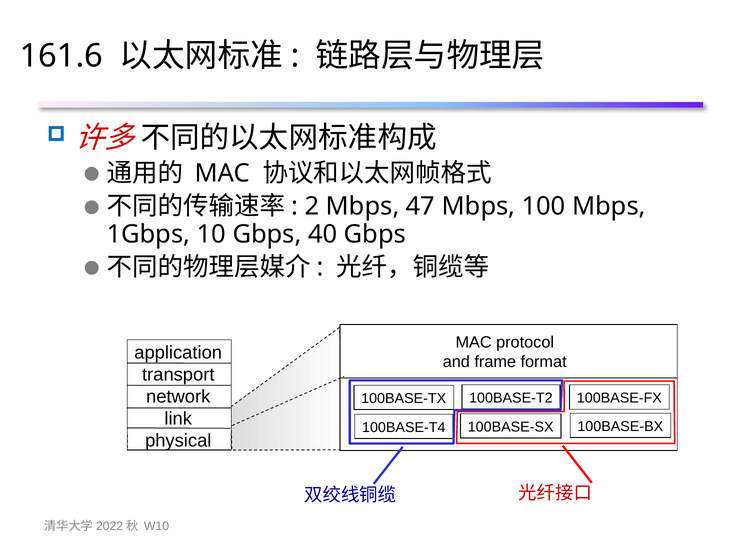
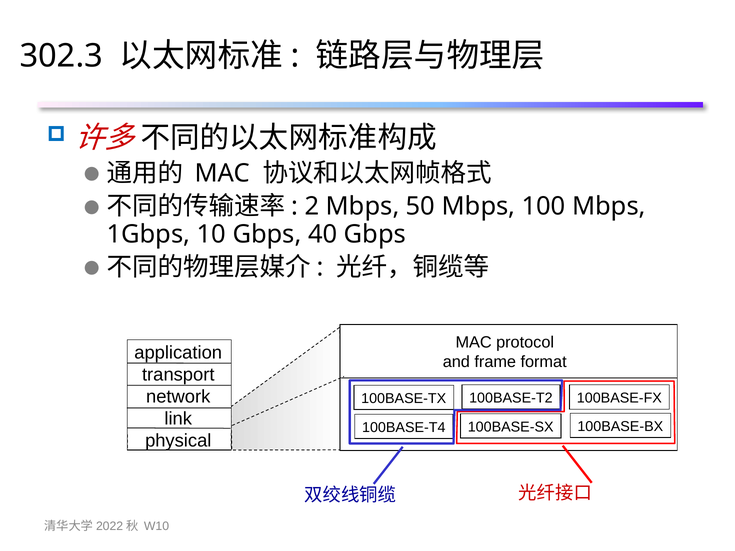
161.6: 161.6 -> 302.3 (61, 56)
47: 47 -> 50 (420, 207)
